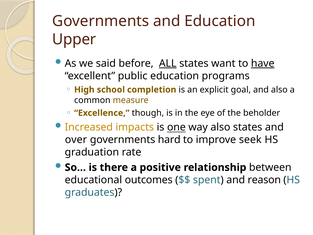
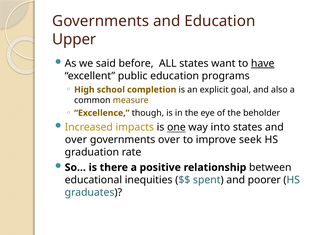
ALL underline: present -> none (168, 63)
way also: also -> into (220, 127)
governments hard: hard -> over (169, 140)
outcomes: outcomes -> inequities (149, 180)
reason: reason -> poorer (264, 180)
